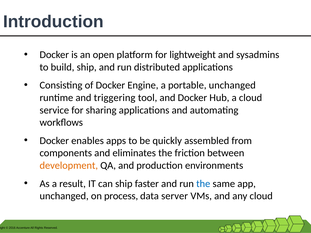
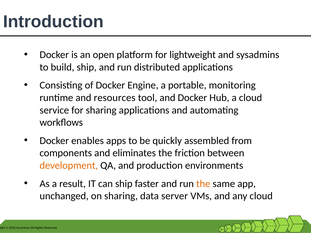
portable unchanged: unchanged -> monitoring (232, 85)
triggering: triggering -> resources (115, 98)
the colour: blue -> orange (203, 184)
on process: process -> sharing (121, 196)
